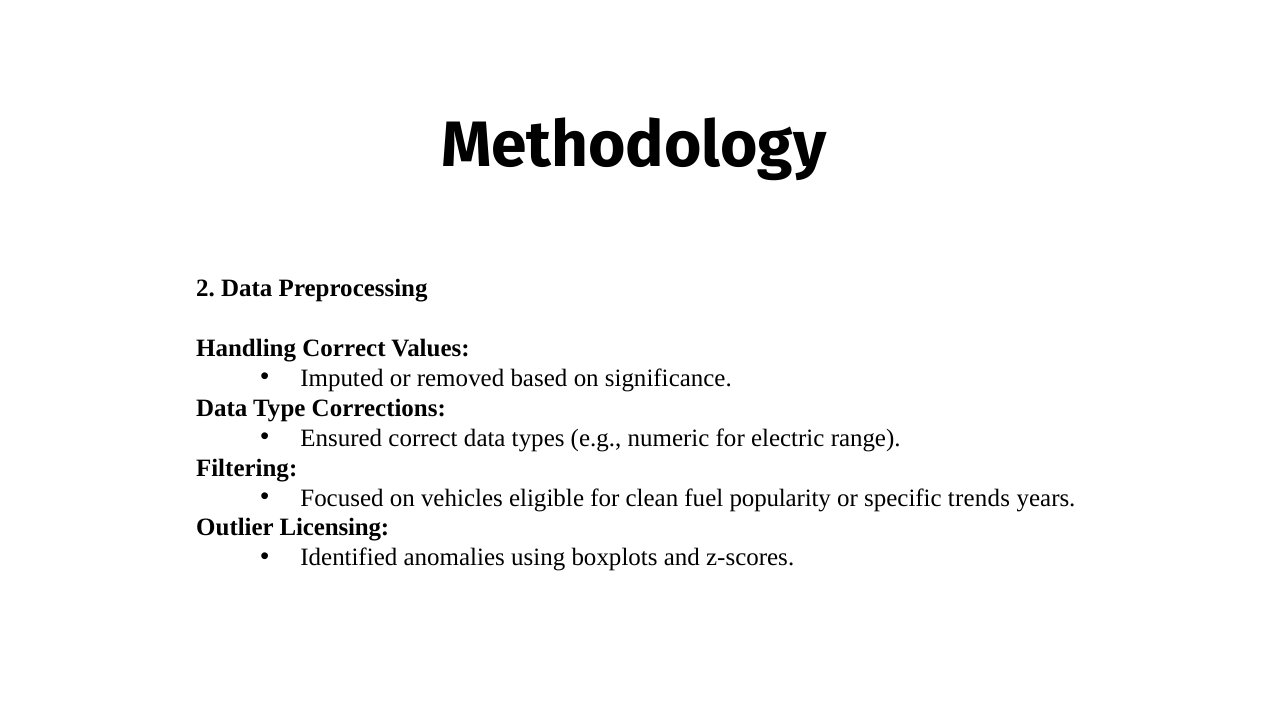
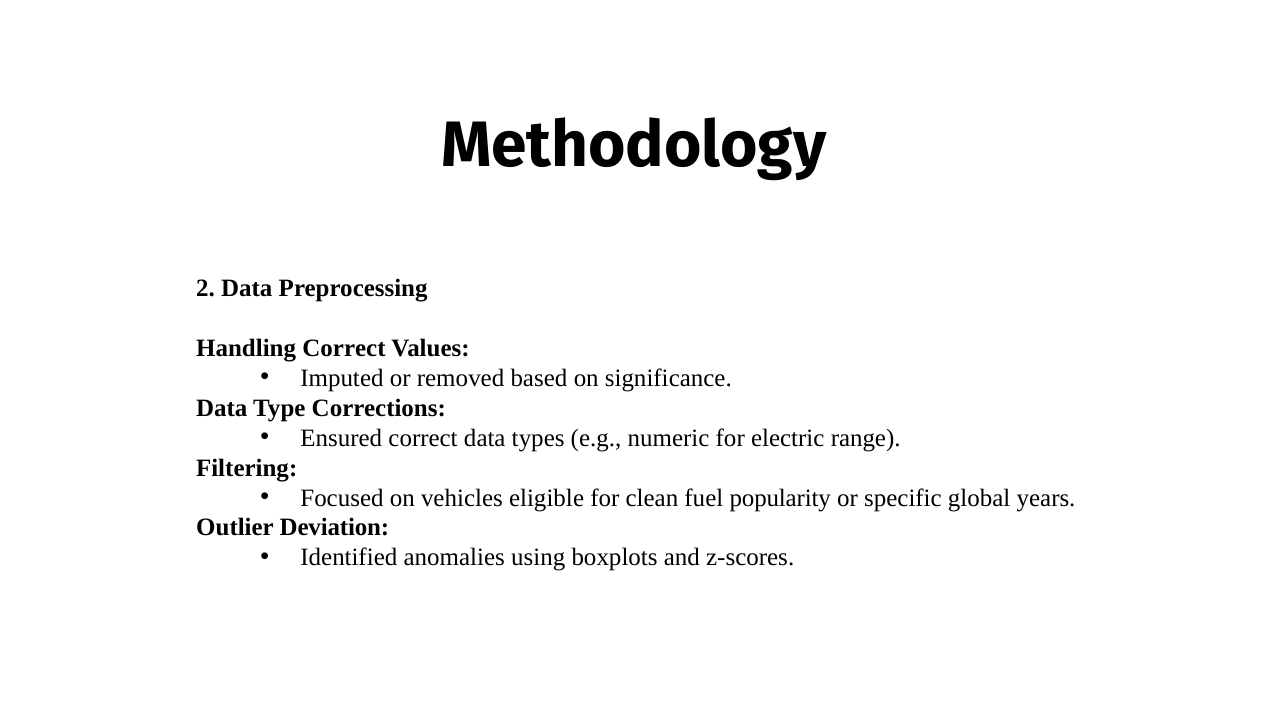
trends: trends -> global (979, 498)
Licensing: Licensing -> Deviation (334, 528)
